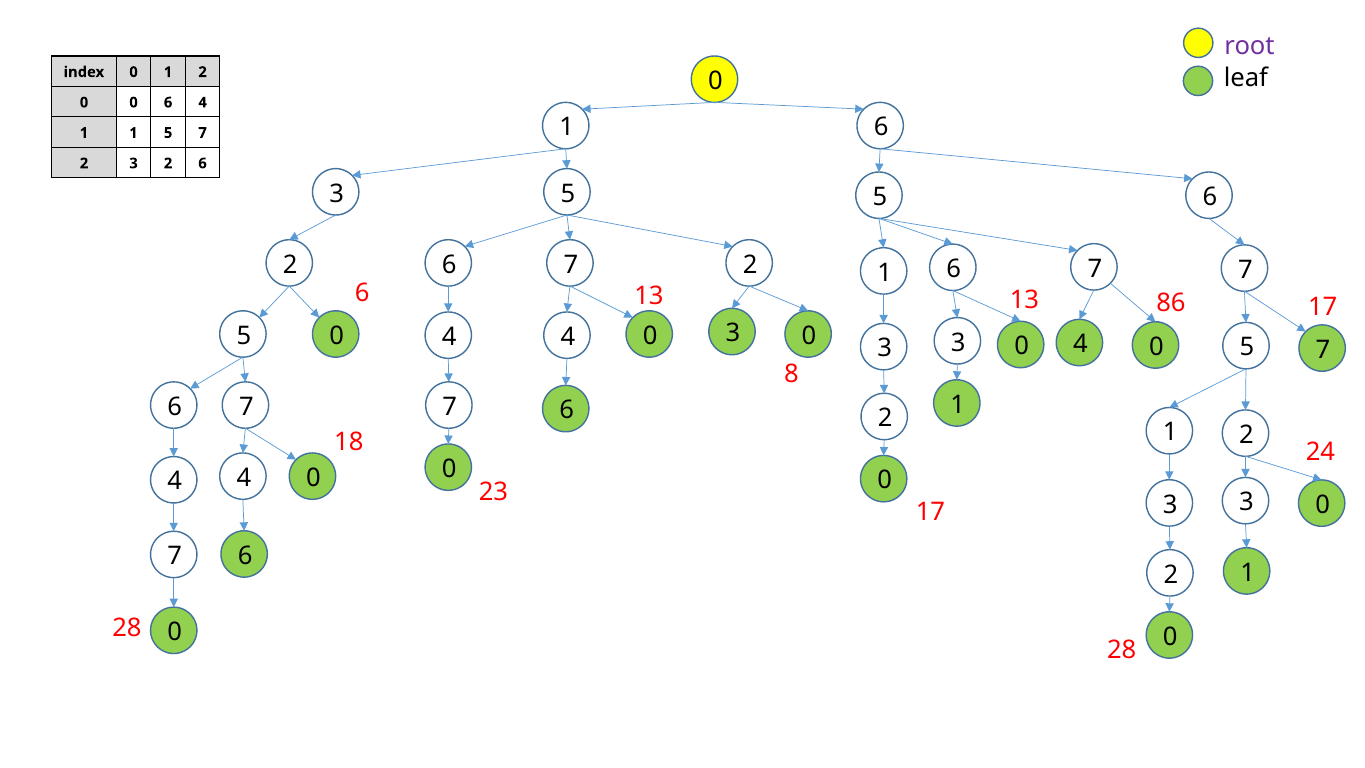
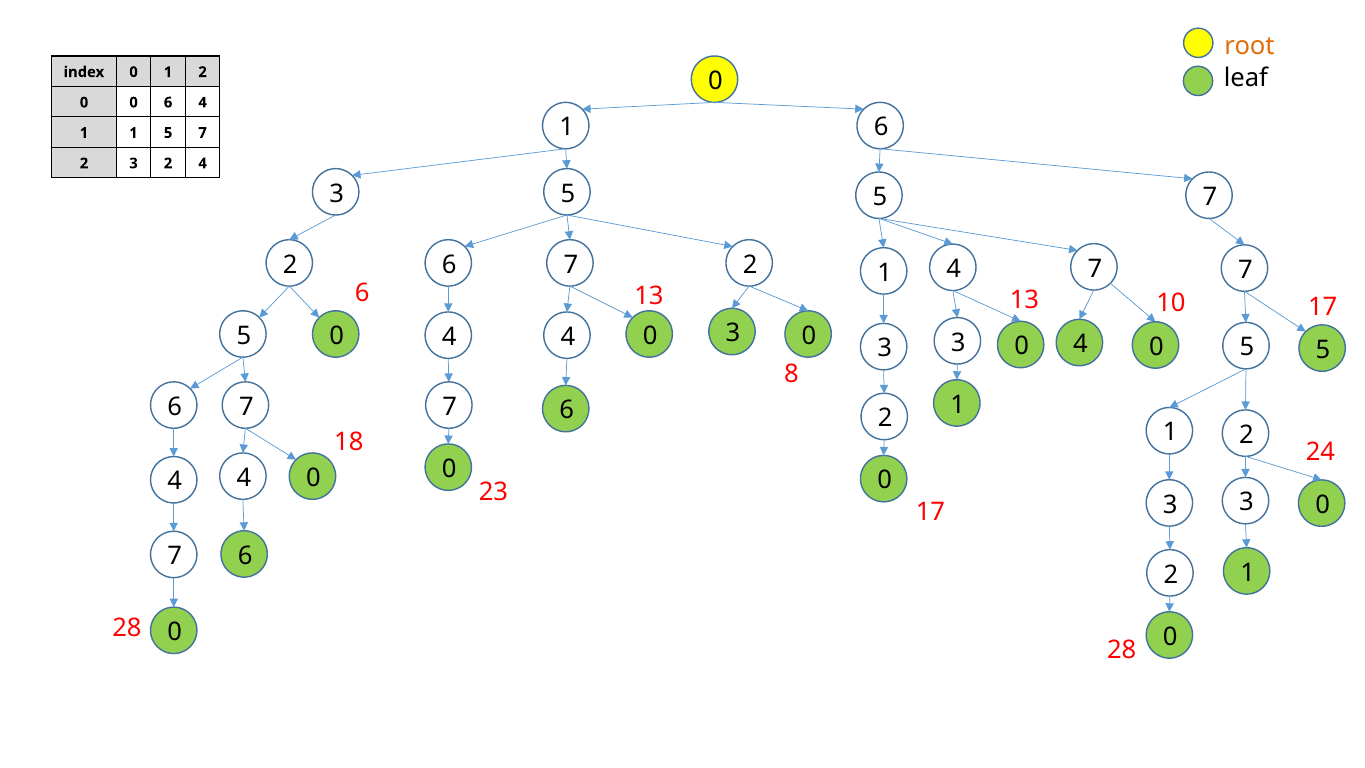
root colour: purple -> orange (1249, 46)
3 2 6: 6 -> 4 (203, 163)
5 5 6: 6 -> 7 (1210, 197)
6: 6 -> 4 (954, 269)
86: 86 -> 10 (1171, 303)
7: 7 -> 5 (1323, 350)
